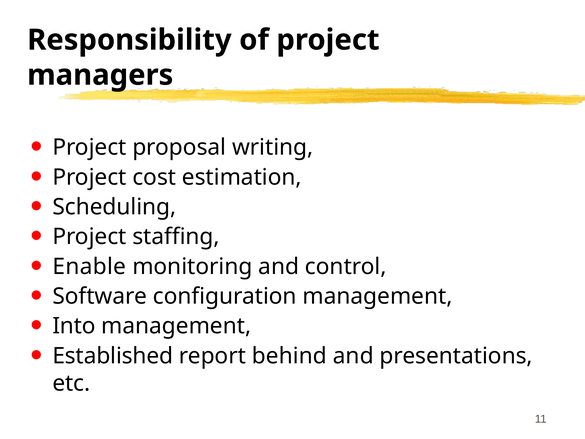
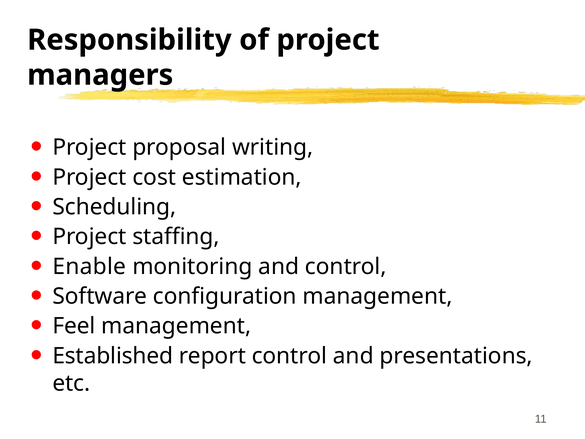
Into: Into -> Feel (74, 326)
report behind: behind -> control (290, 356)
